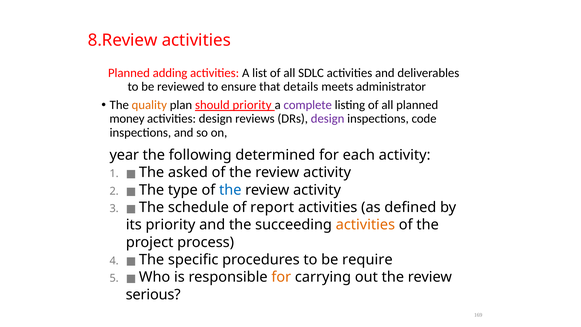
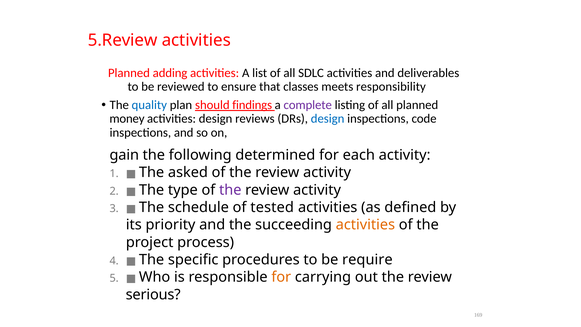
8.Review: 8.Review -> 5.Review (123, 40)
details: details -> classes (301, 87)
administrator: administrator -> responsibility (391, 87)
quality colour: orange -> blue (149, 105)
should priority: priority -> findings (252, 105)
design colour: purple -> blue (328, 119)
year: year -> gain (124, 155)
the colour: blue -> purple (230, 190)
report: report -> tested (272, 207)
